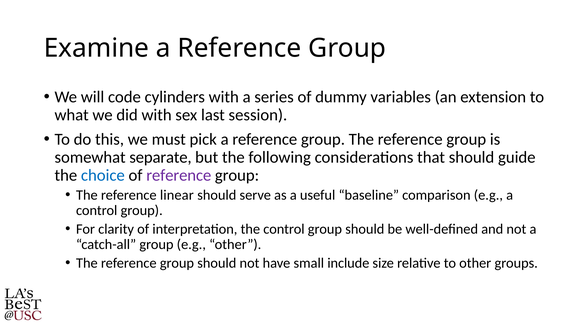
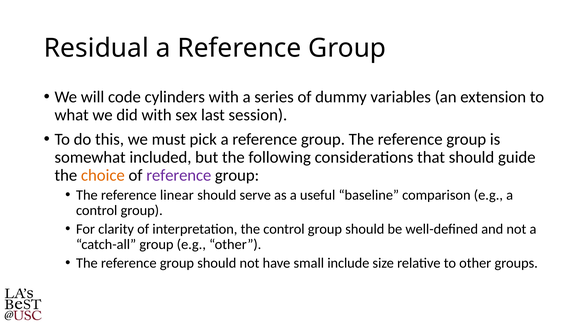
Examine: Examine -> Residual (96, 48)
separate: separate -> included (160, 157)
choice colour: blue -> orange (103, 175)
